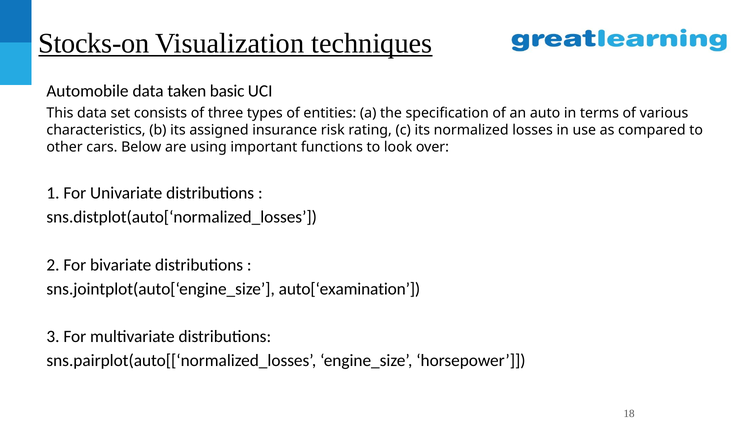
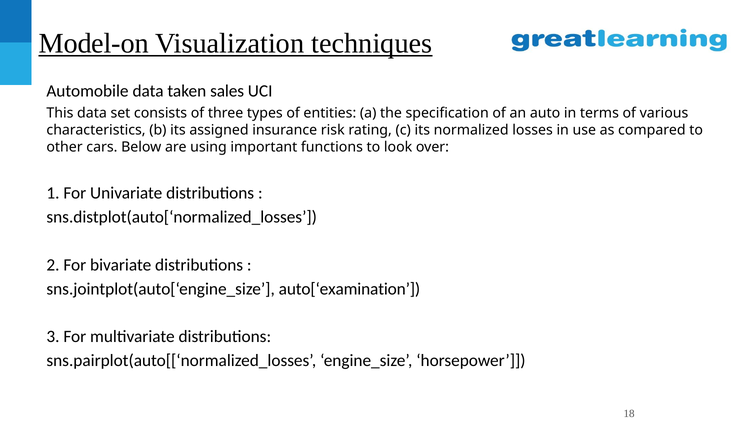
Stocks-on: Stocks-on -> Model-on (94, 43)
basic: basic -> sales (227, 91)
